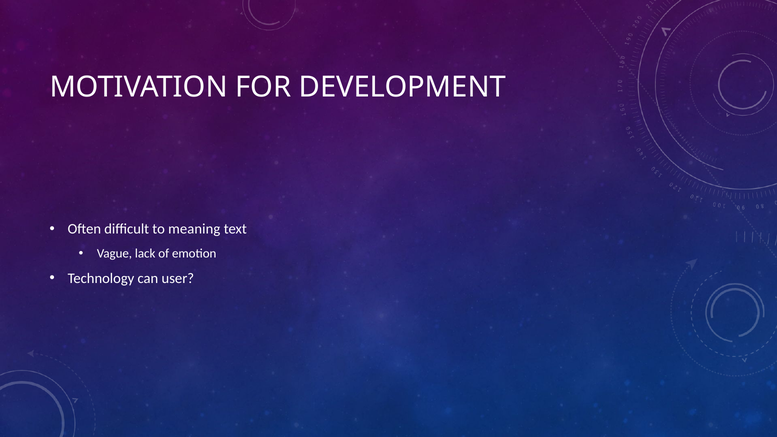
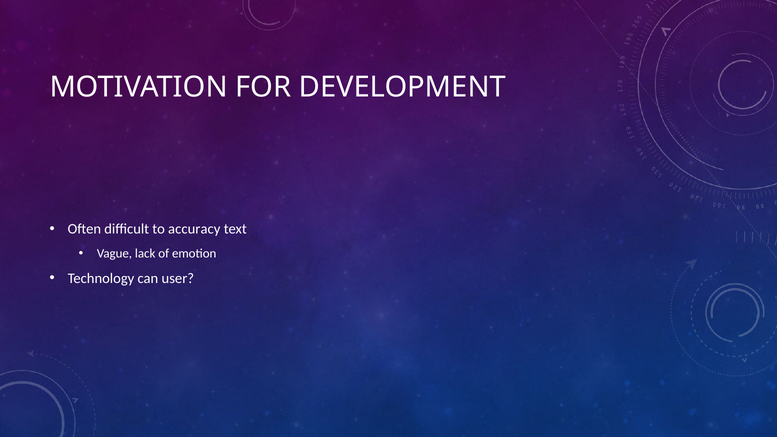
meaning: meaning -> accuracy (194, 229)
